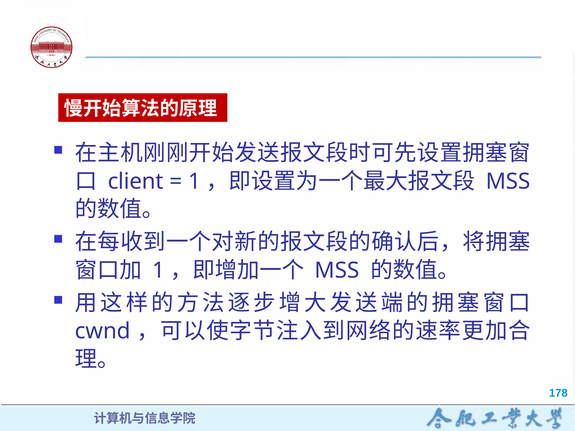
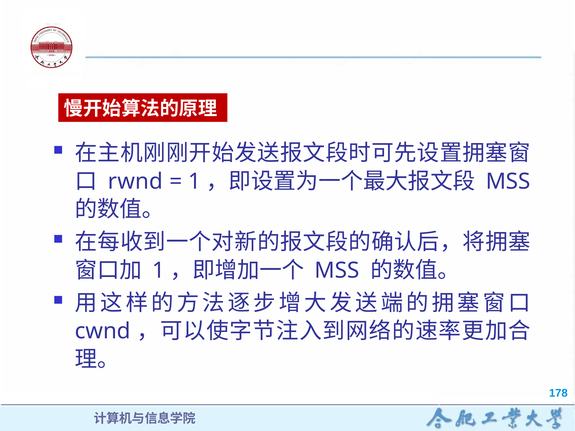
client: client -> rwnd (136, 182)
